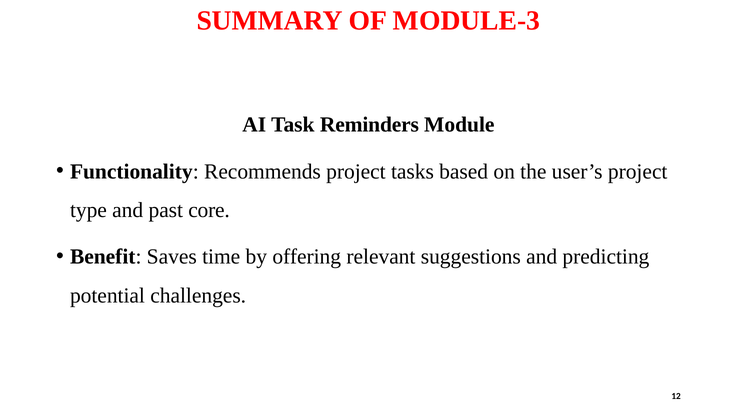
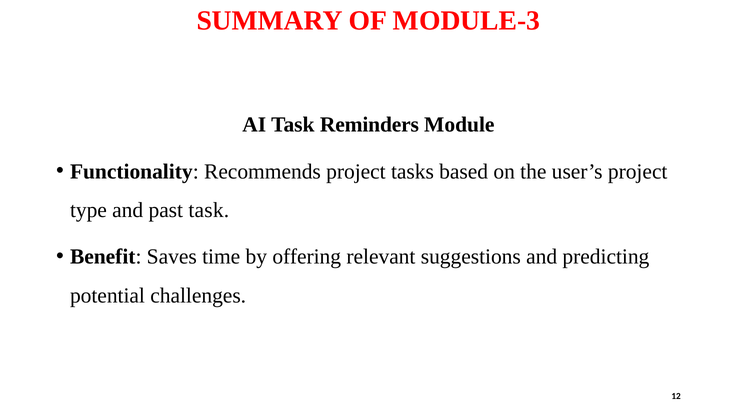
past core: core -> task (209, 210)
